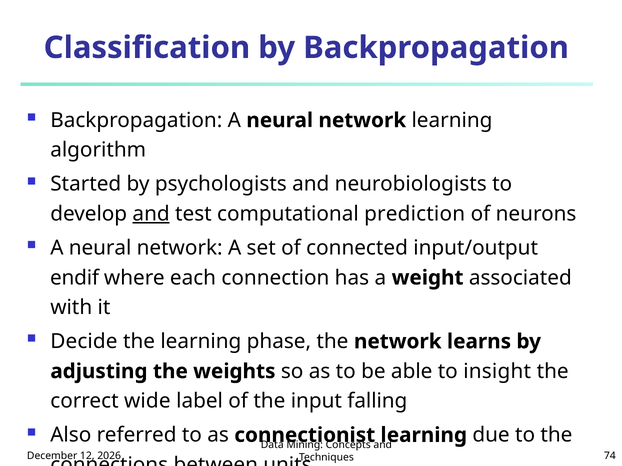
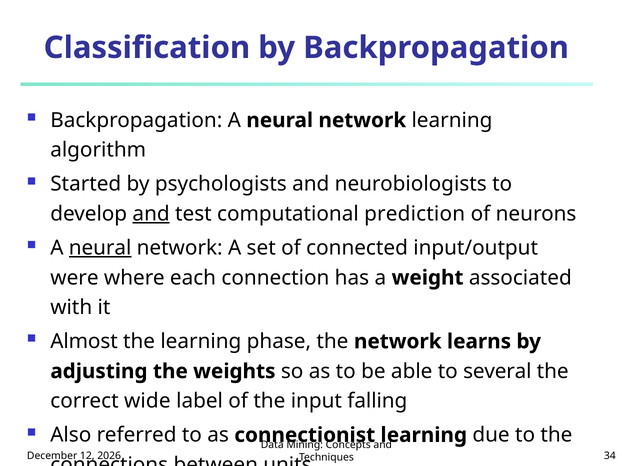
neural underline: none -> present (100, 248)
endif: endif -> were (74, 278)
Decide: Decide -> Almost (84, 342)
insight: insight -> several (497, 372)
74: 74 -> 34 (610, 456)
